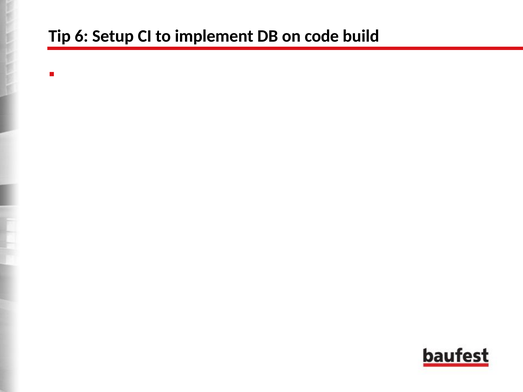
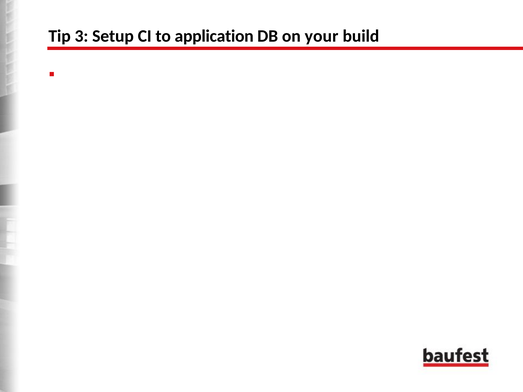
6: 6 -> 3 (81, 36)
implement: implement -> application (214, 36)
code: code -> your (322, 36)
